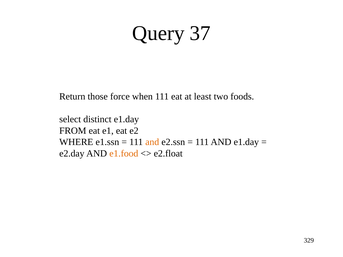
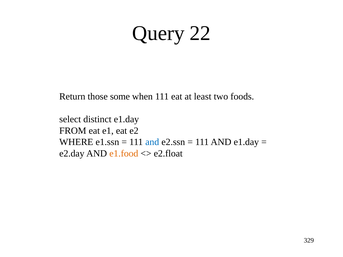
37: 37 -> 22 (200, 33)
force: force -> some (120, 96)
and colour: orange -> blue (152, 142)
